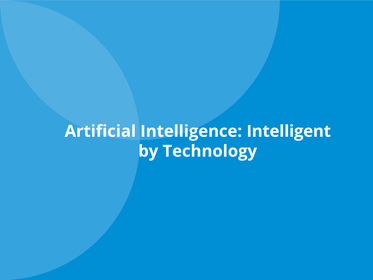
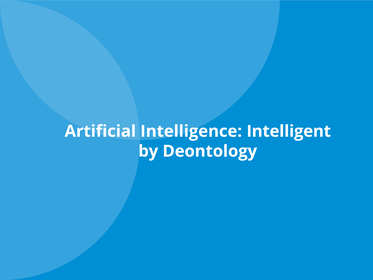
Technology: Technology -> Deontology (210, 151)
